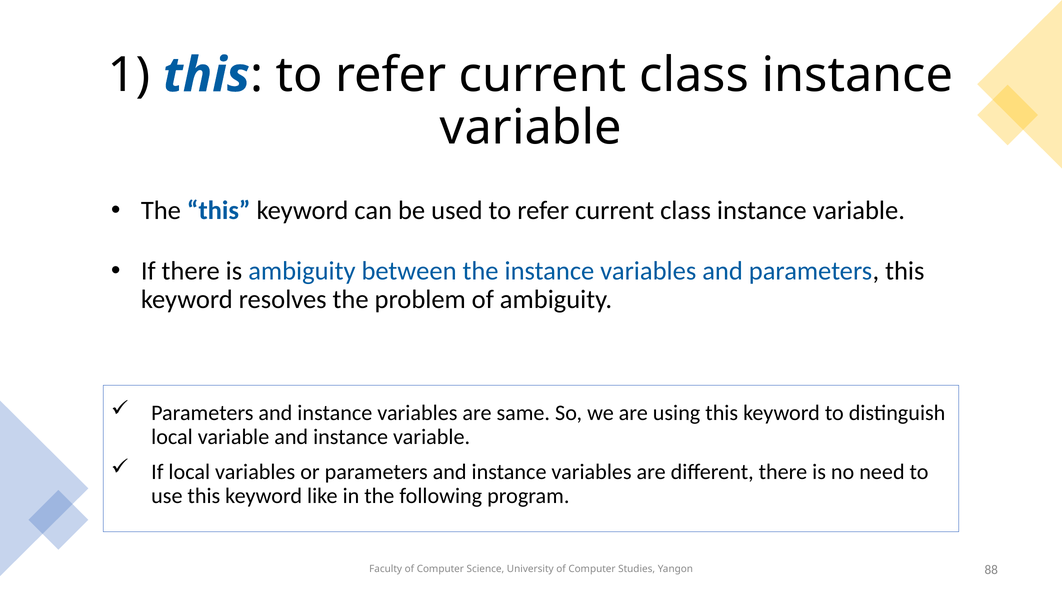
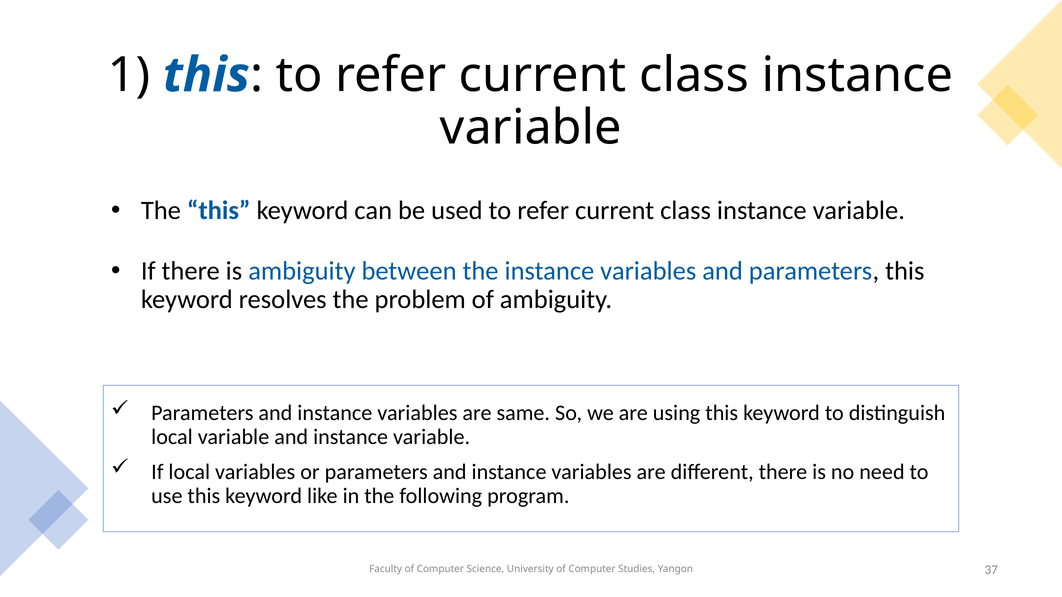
88: 88 -> 37 (991, 570)
